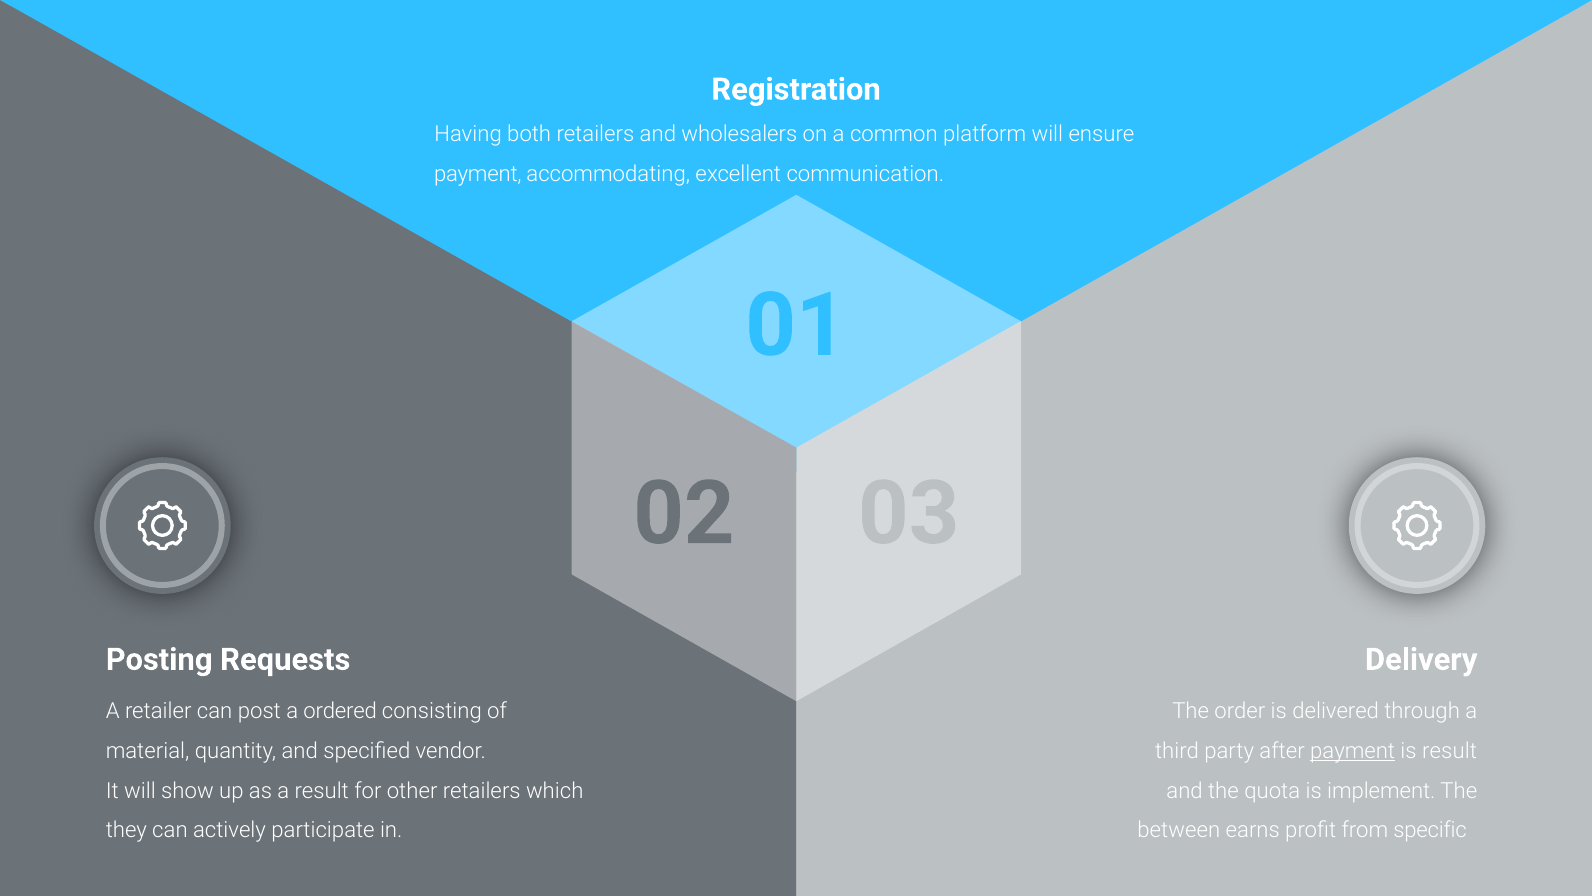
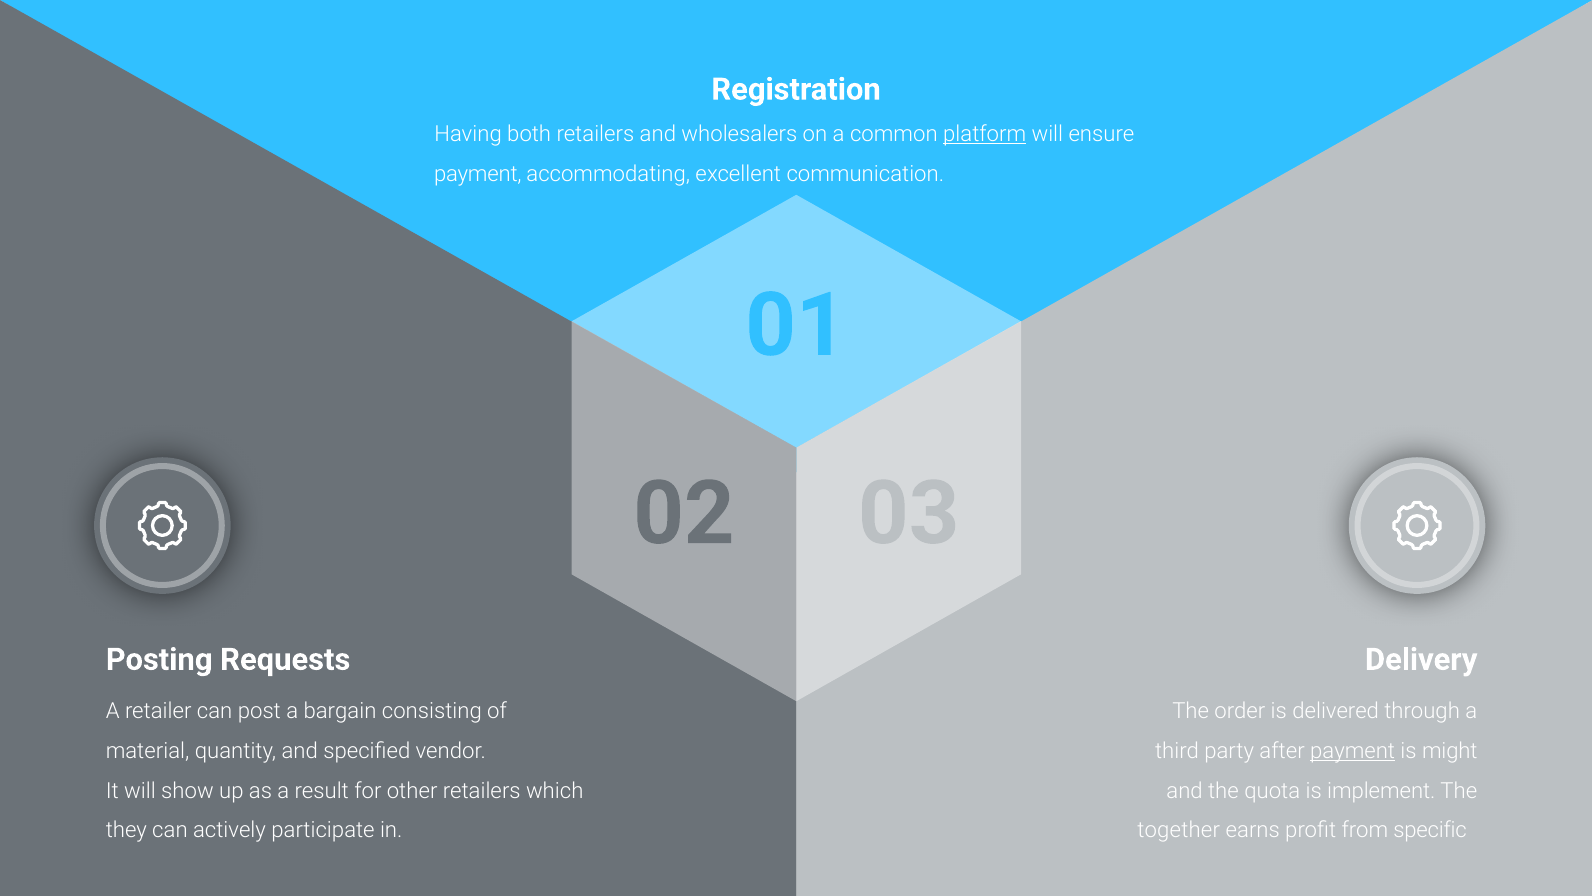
platform underline: none -> present (985, 134)
ordered: ordered -> bargain (340, 711)
is result: result -> might (1450, 751)
between: between -> together (1179, 830)
